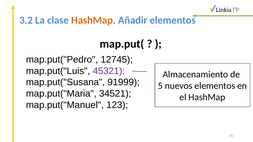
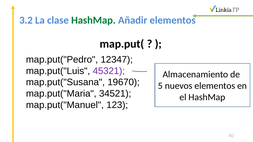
HashMap colour: orange -> green (93, 20)
12745: 12745 -> 12347 (117, 60)
91999: 91999 -> 19670 (124, 82)
